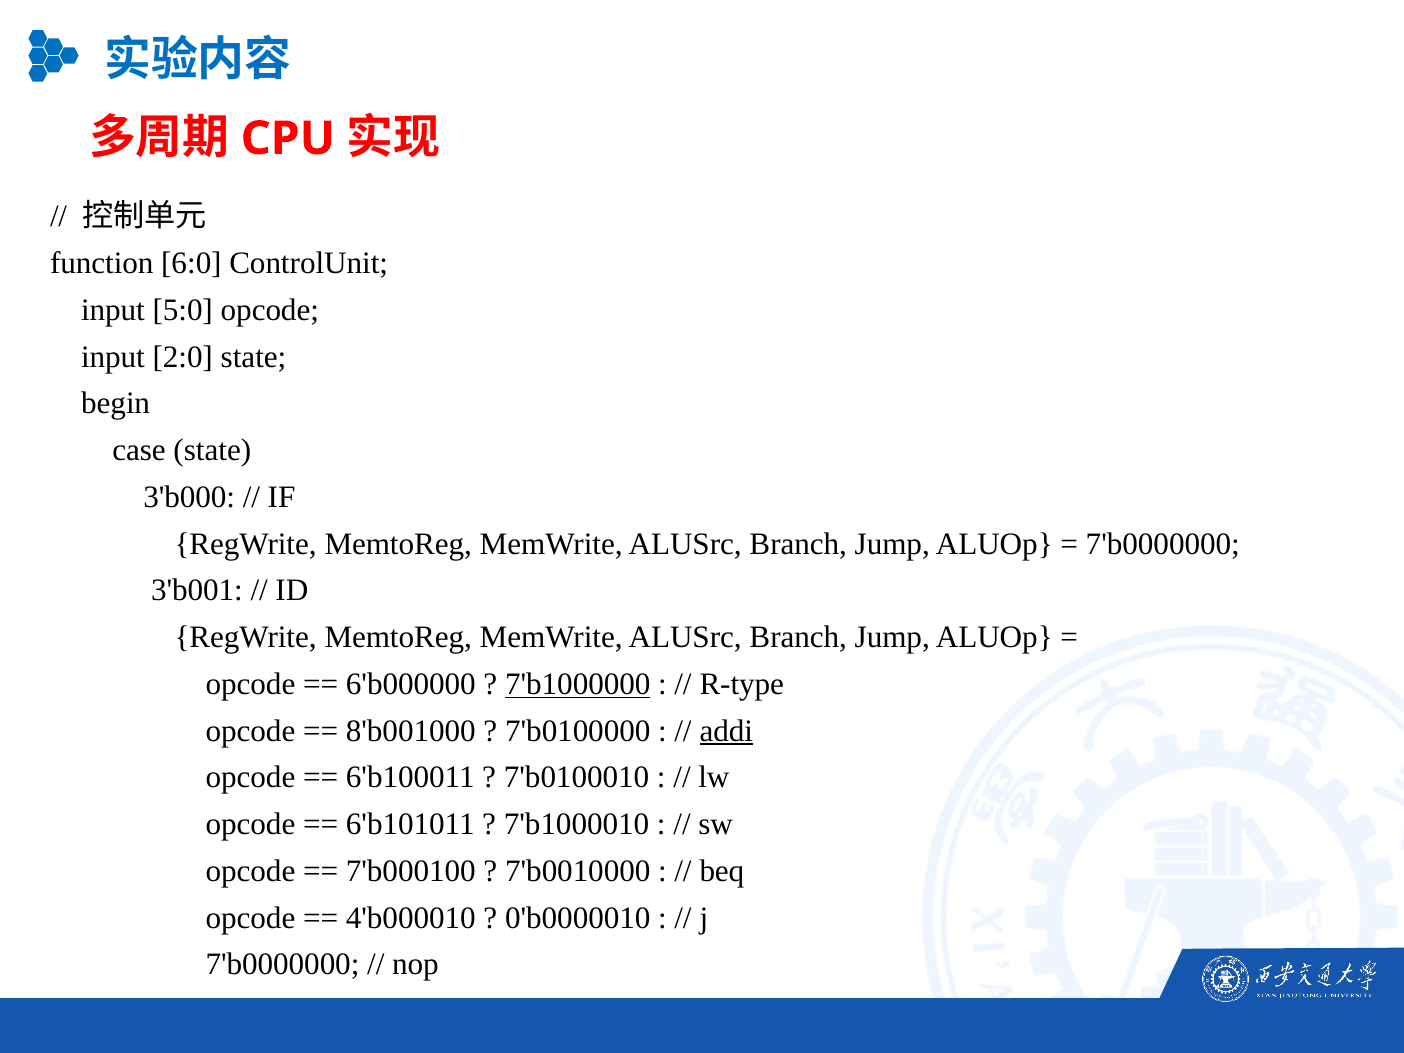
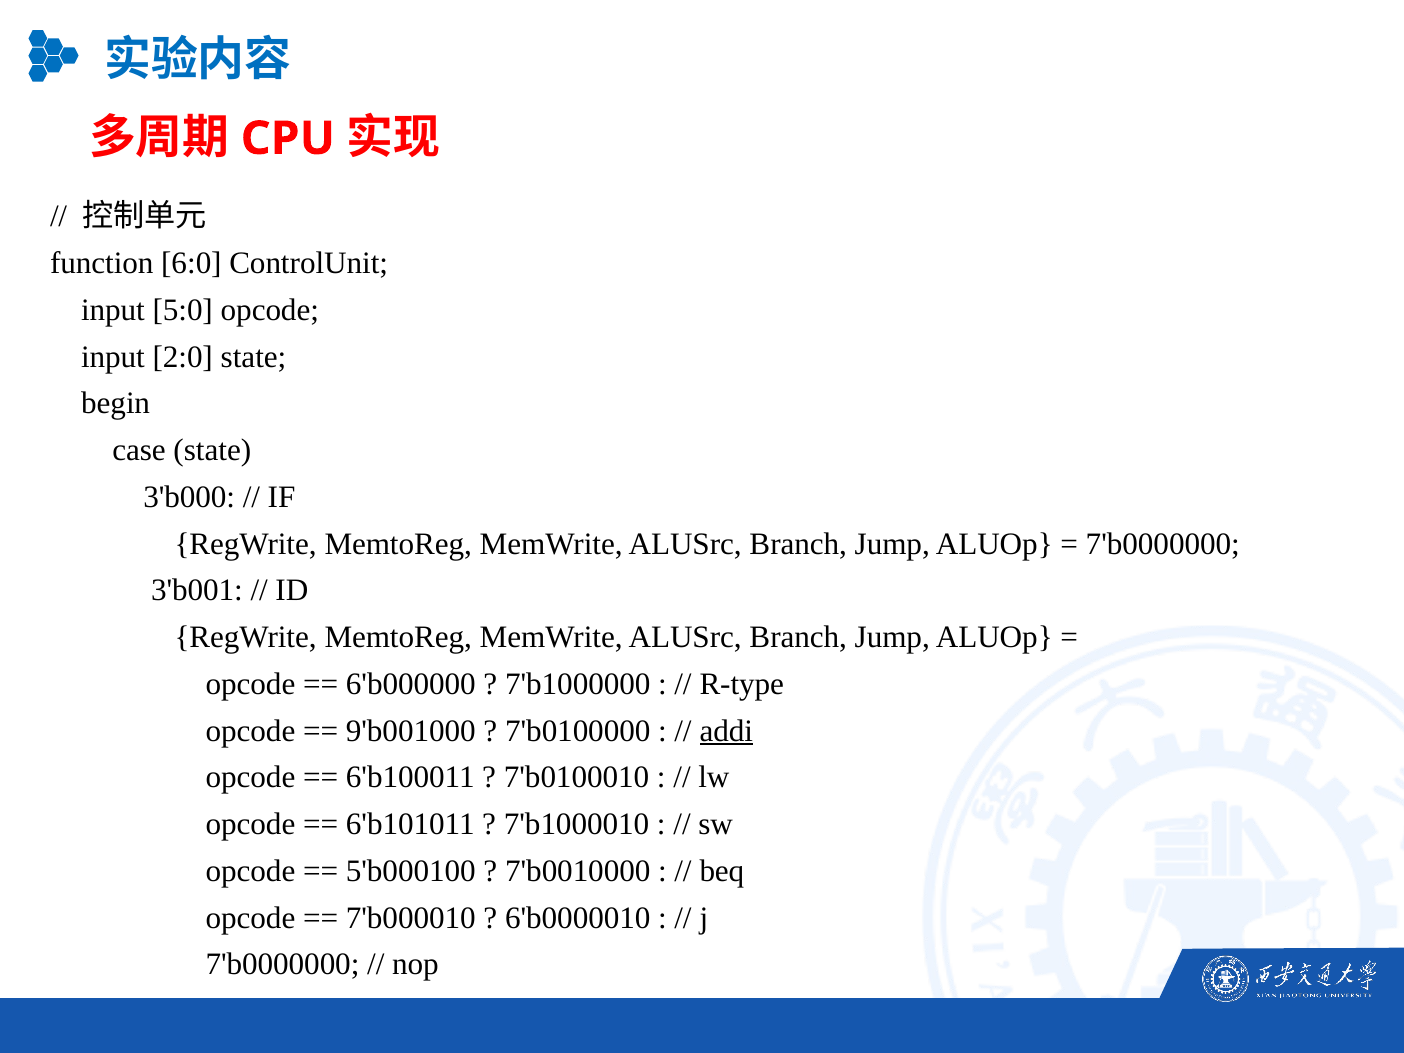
7'b1000000 underline: present -> none (578, 684)
8'b001000: 8'b001000 -> 9'b001000 (411, 731)
7'b000100: 7'b000100 -> 5'b000100 (411, 871)
4'b000010: 4'b000010 -> 7'b000010 (411, 918)
0'b0000010: 0'b0000010 -> 6'b0000010 (578, 918)
